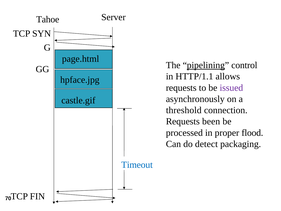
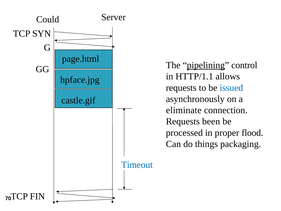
Tahoe: Tahoe -> Could (48, 19)
issued colour: purple -> blue (231, 88)
threshold: threshold -> eliminate (184, 110)
detect: detect -> things (206, 144)
